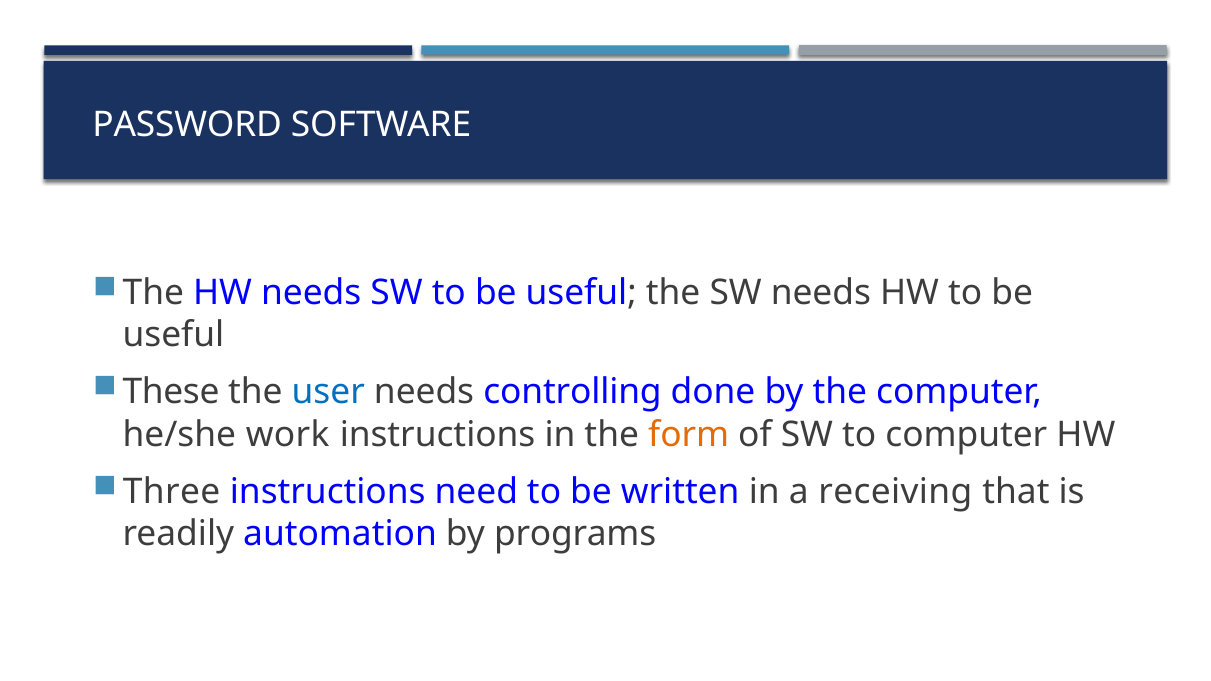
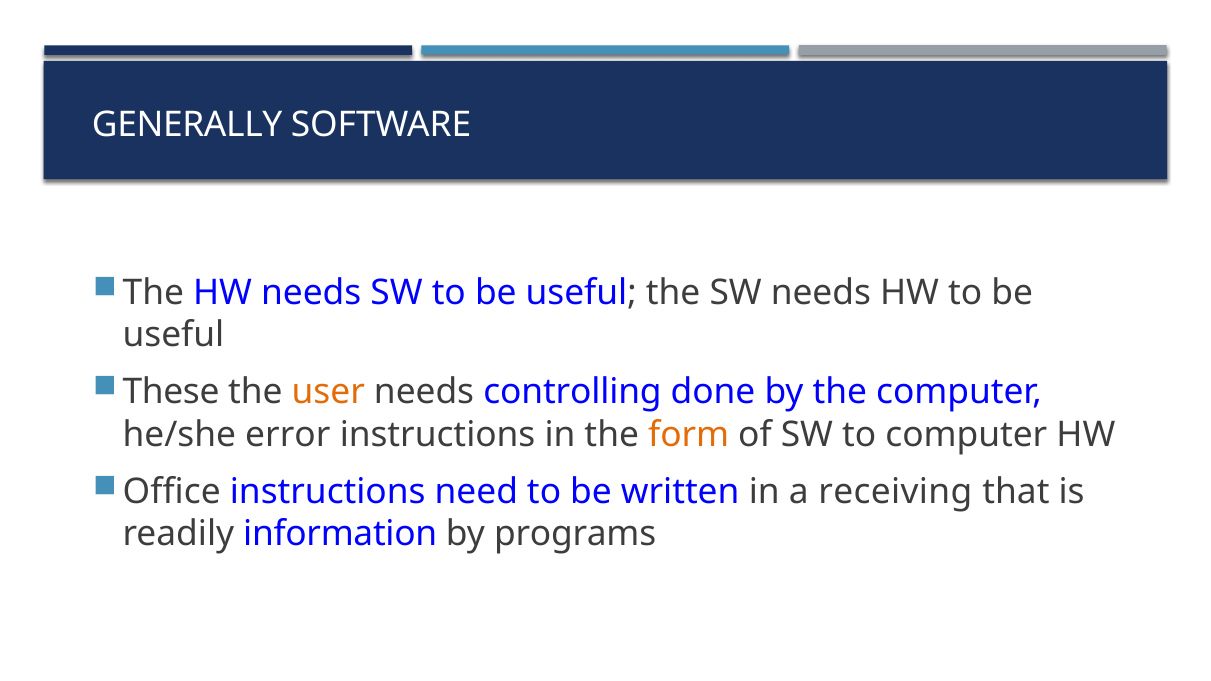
PASSWORD: PASSWORD -> GENERALLY (187, 125)
user colour: blue -> orange (328, 392)
work: work -> error (288, 435)
Three: Three -> Office (172, 492)
automation: automation -> information (340, 534)
